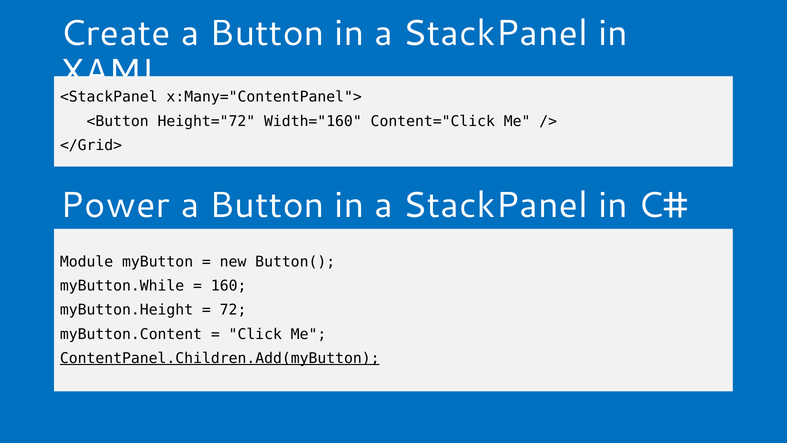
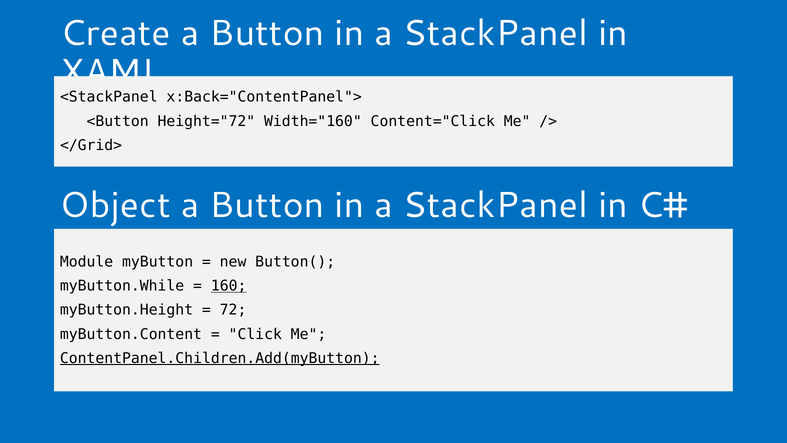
x:Many="ContentPanel">: x:Many="ContentPanel"> -> x:Back="ContentPanel"> (264, 97)
Power: Power -> Object (115, 205)
160 underline: none -> present (229, 286)
